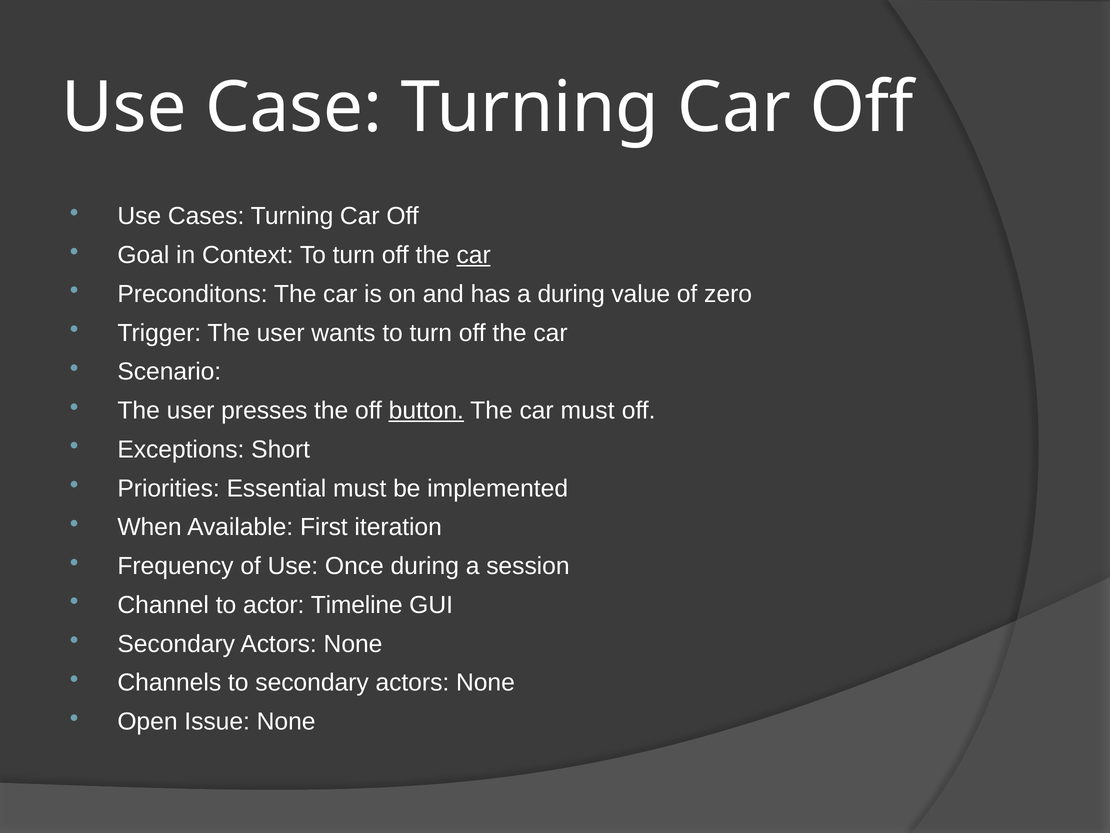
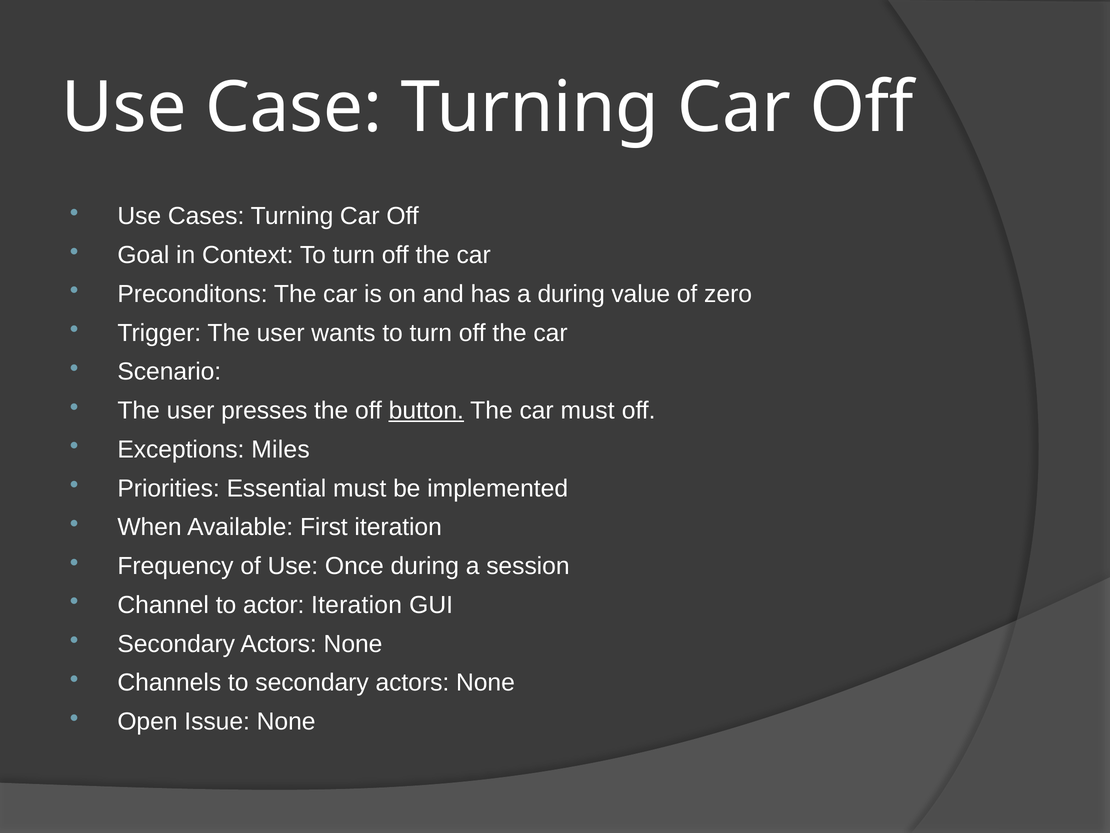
car underline: present -> none (474, 255)
Short: Short -> Miles (281, 449)
actor Timeline: Timeline -> Iteration (357, 605)
